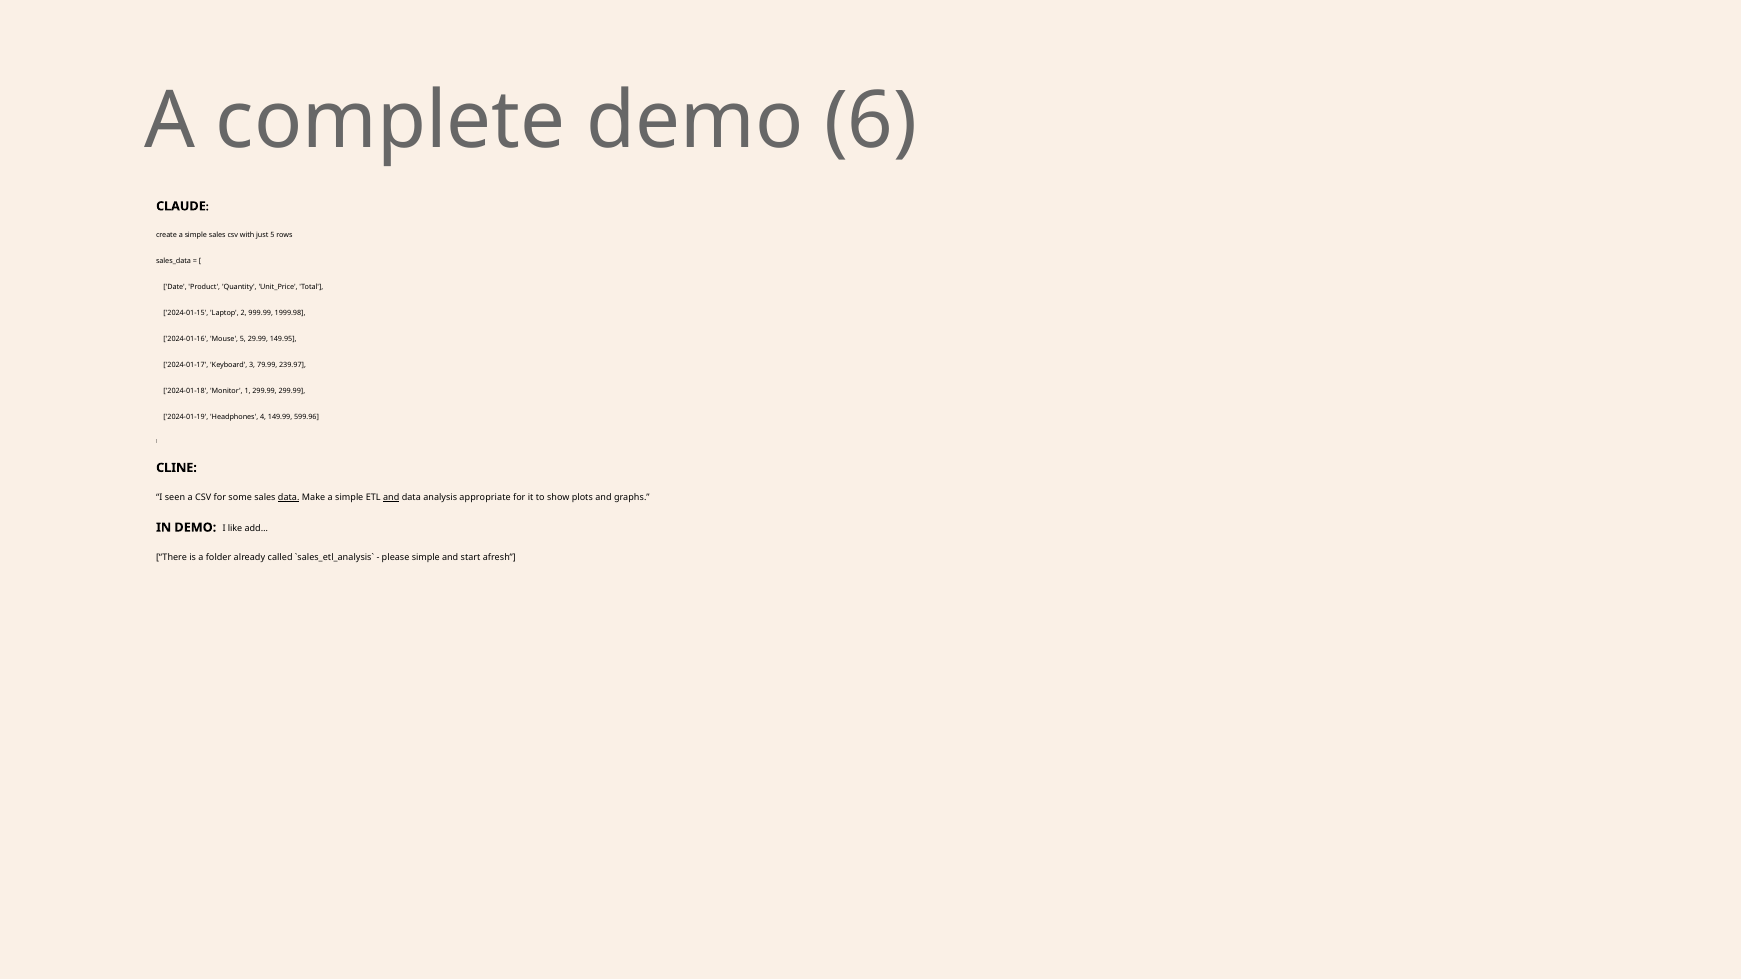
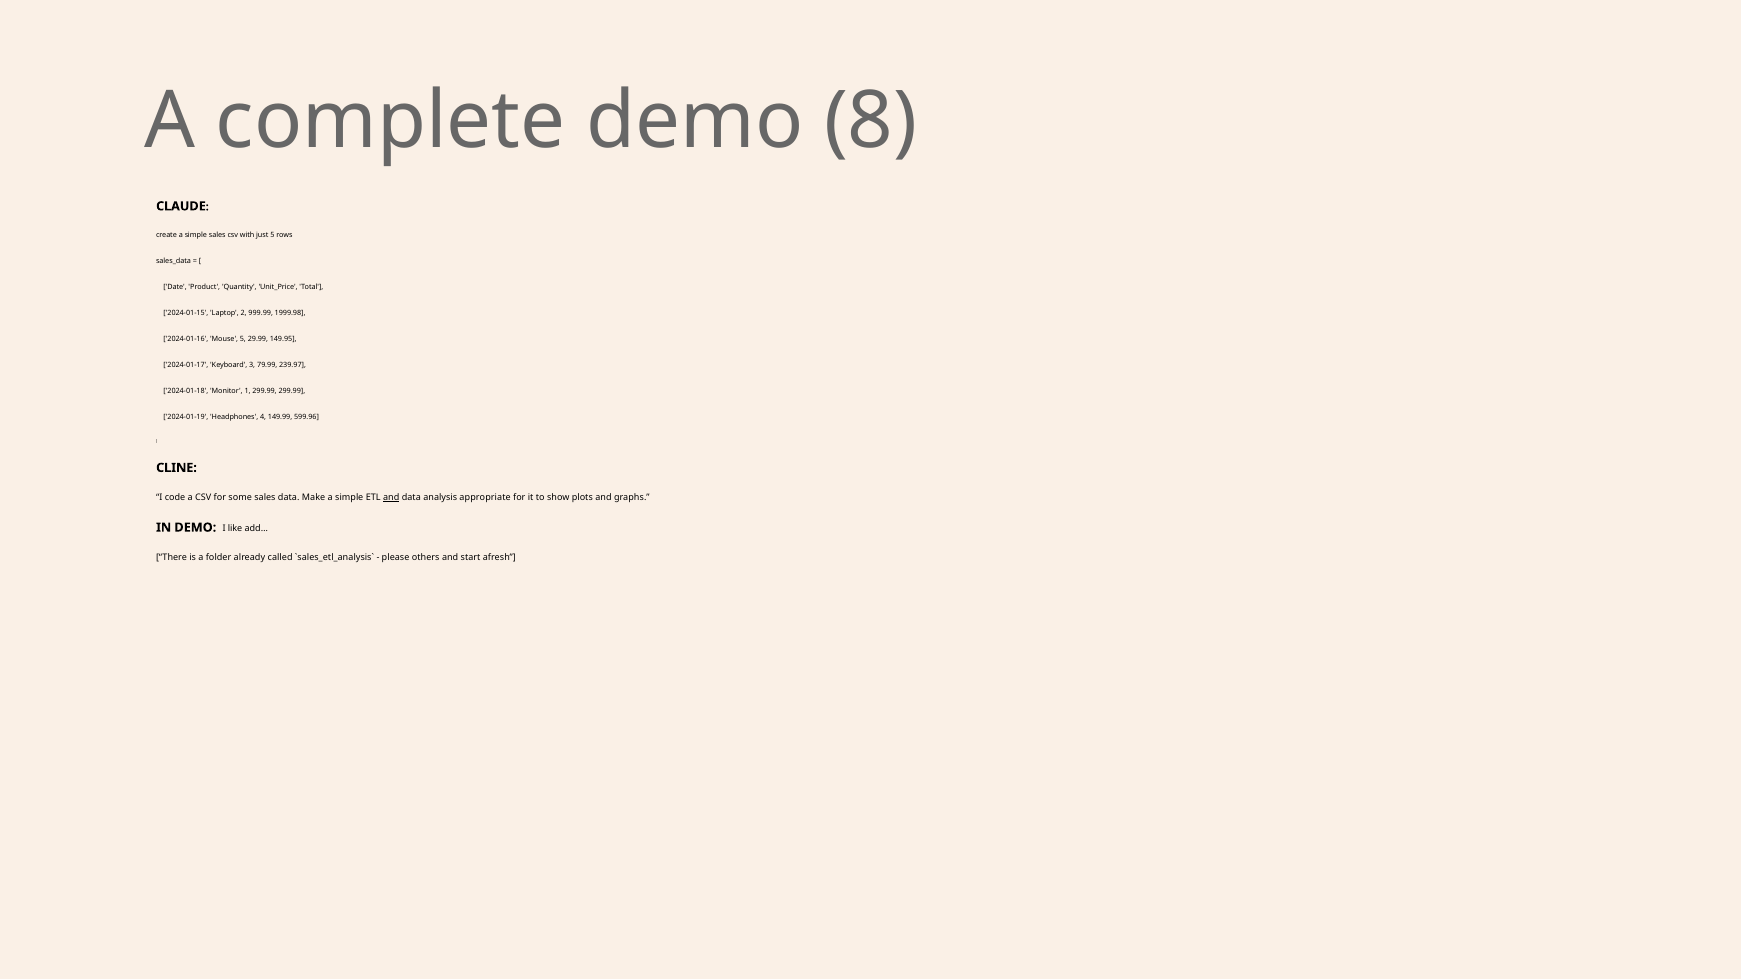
6: 6 -> 8 (871, 121)
seen: seen -> code (175, 498)
data underline: present -> none (289, 498)
please simple: simple -> others (426, 558)
